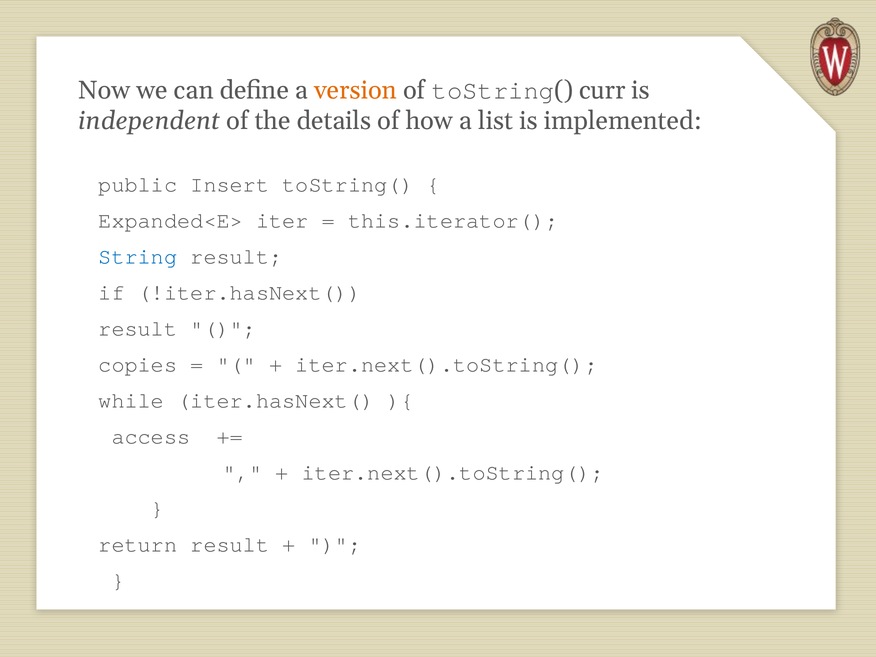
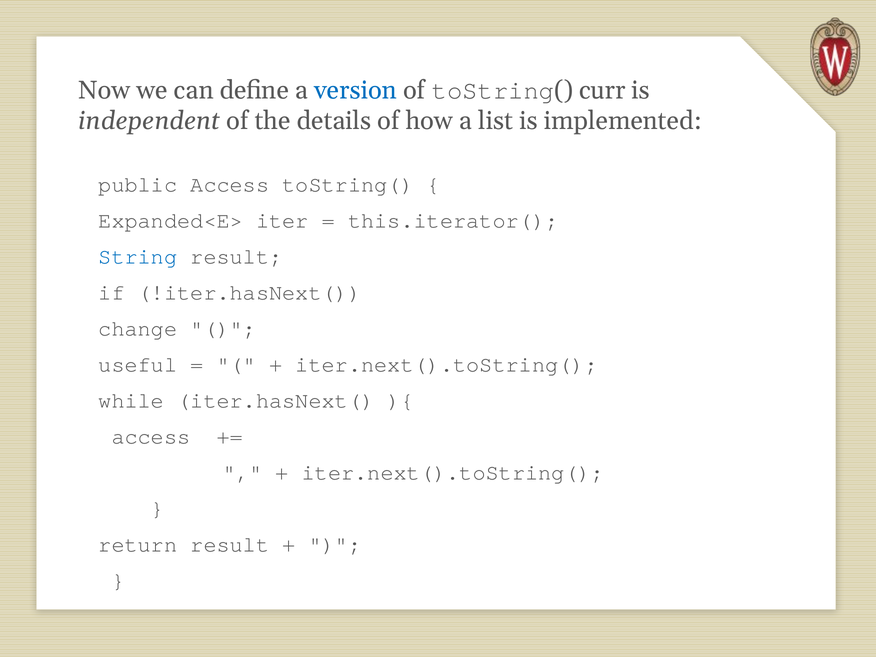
version colour: orange -> blue (356, 90)
public Insert: Insert -> Access (230, 185)
result: result -> change (138, 329)
copies: copies -> useful (138, 365)
